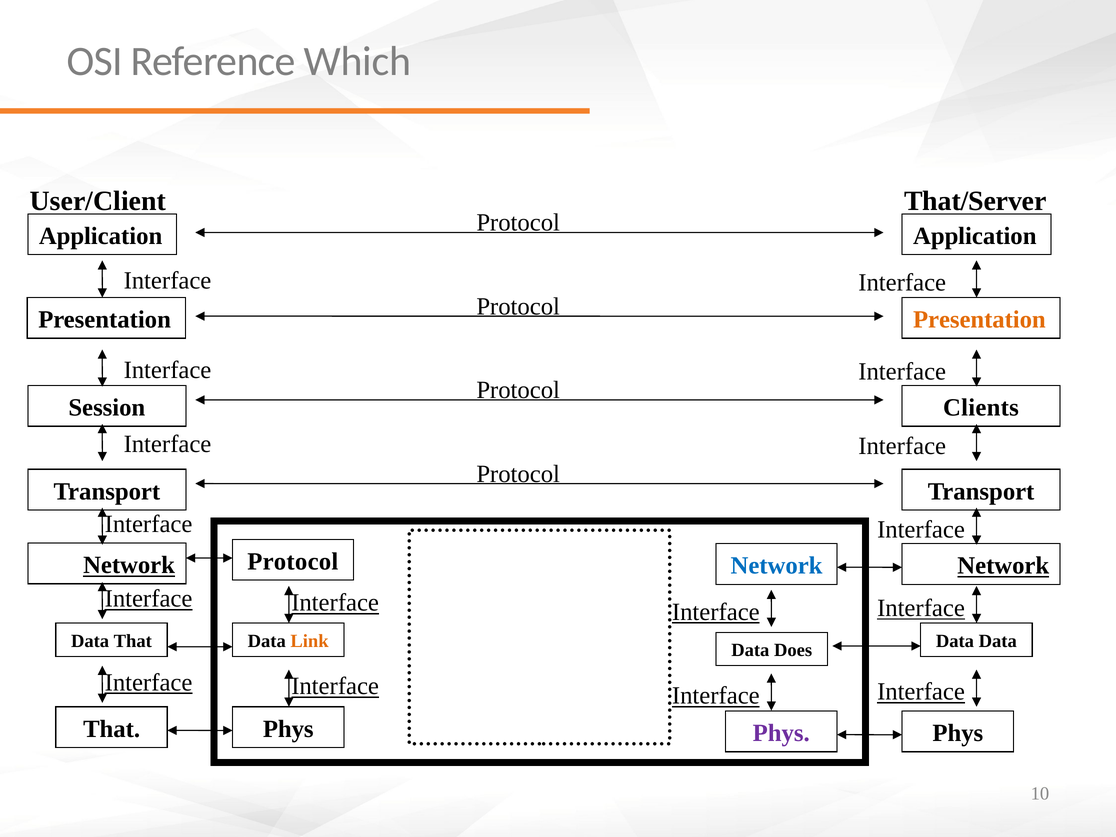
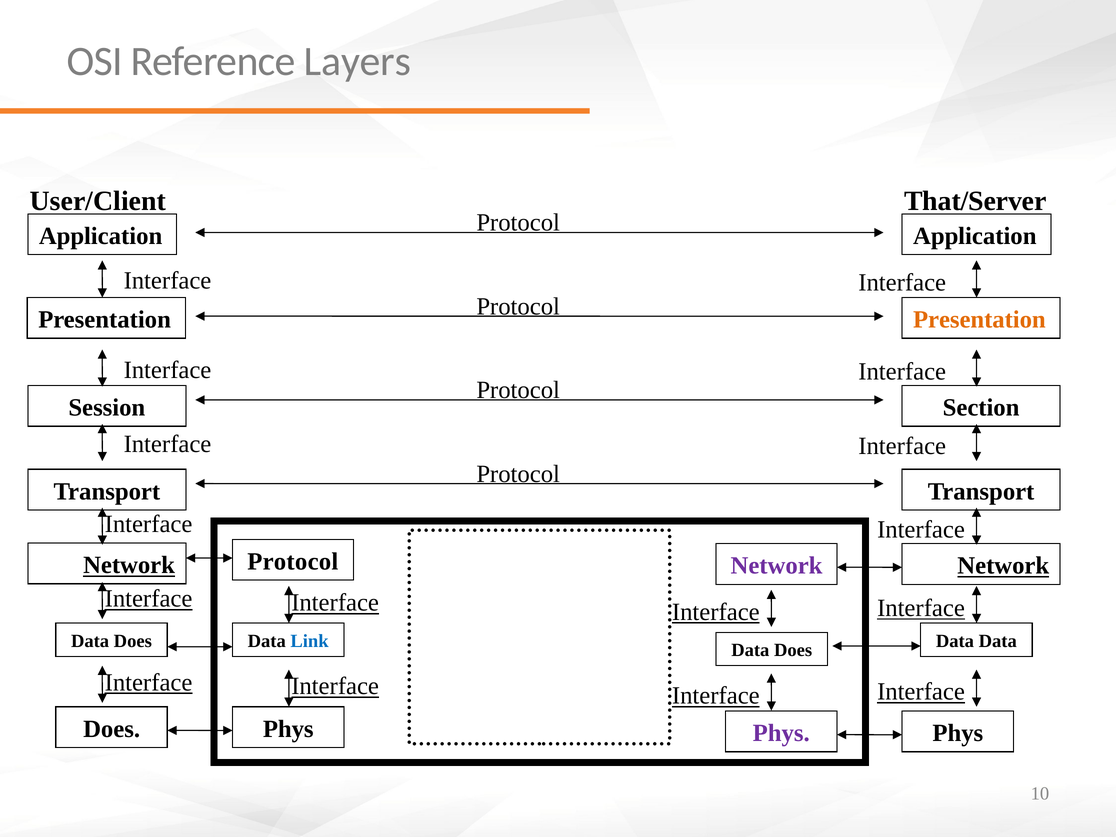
Which: Which -> Layers (357, 61)
Clients: Clients -> Section (981, 408)
Network colour: blue -> purple (777, 566)
That: That -> Does (133, 641)
Link colour: orange -> blue (310, 641)
That: That -> Does (112, 729)
